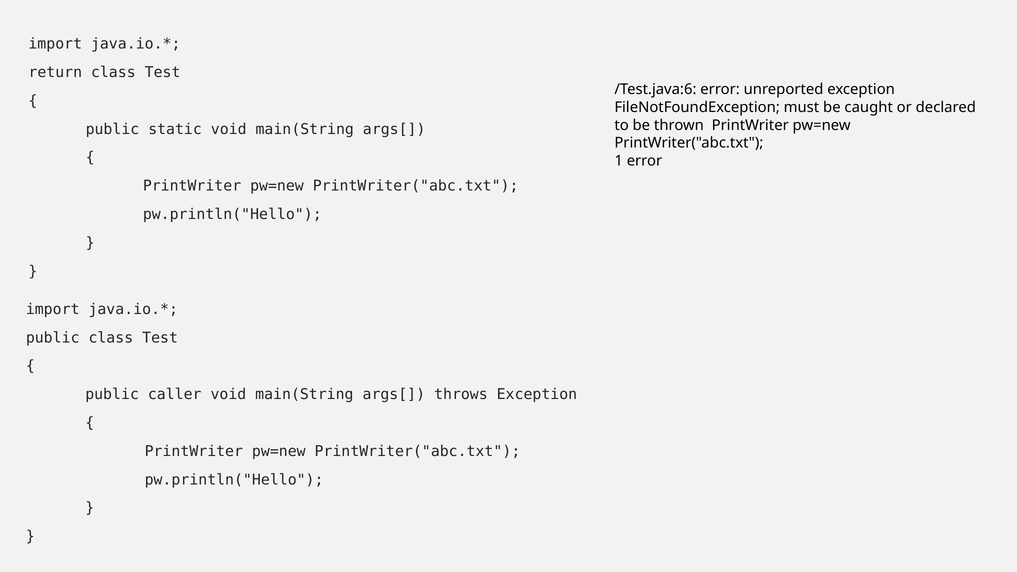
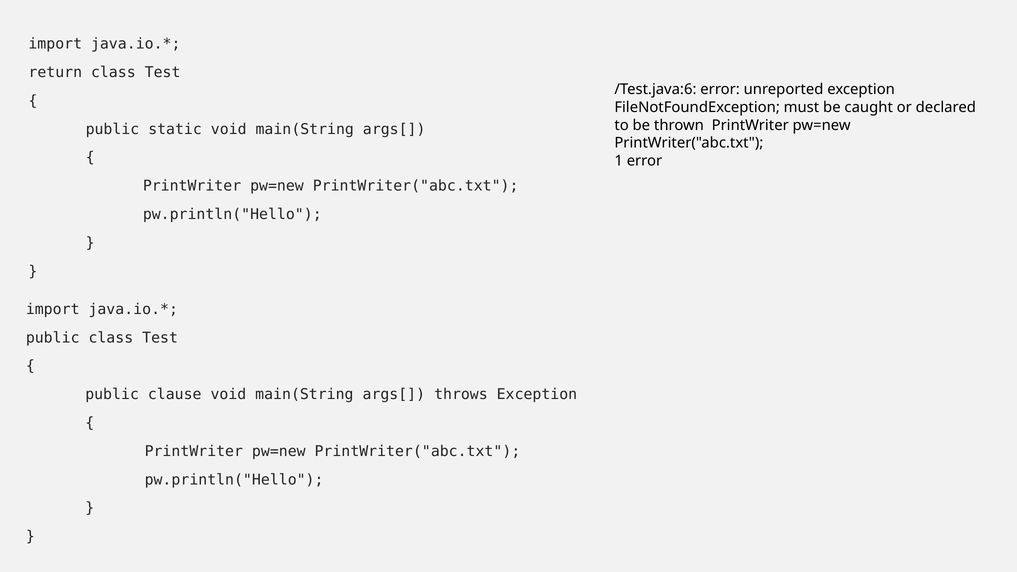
caller: caller -> clause (175, 394)
